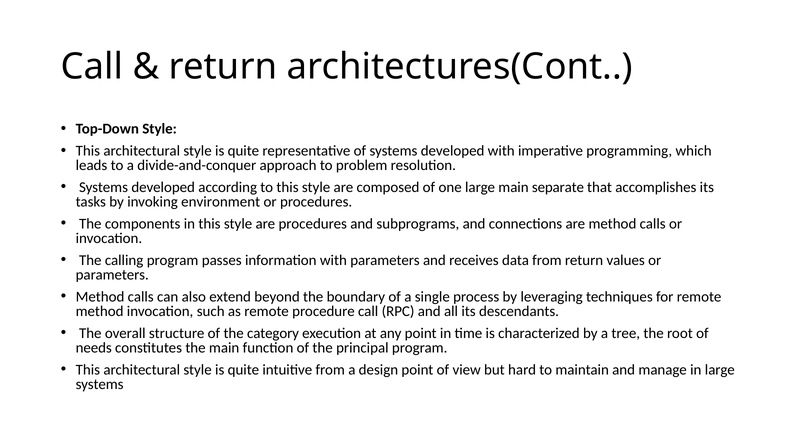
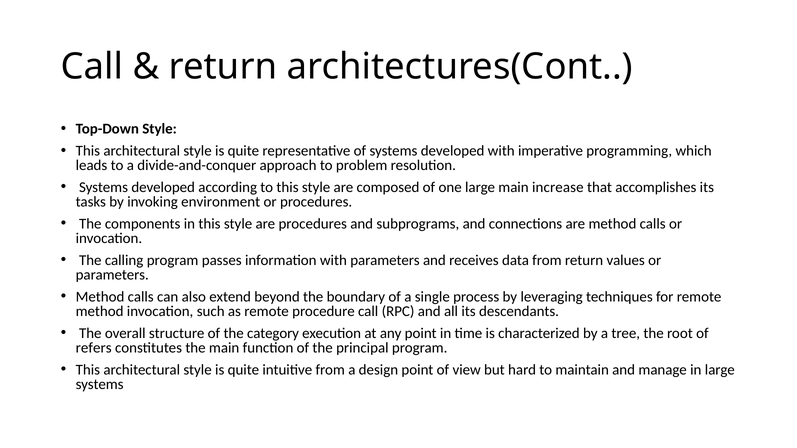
separate: separate -> increase (558, 187)
needs: needs -> refers (94, 348)
